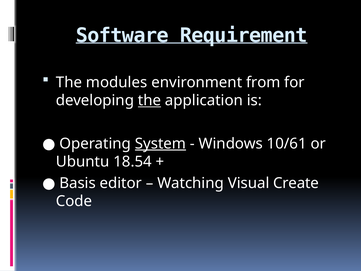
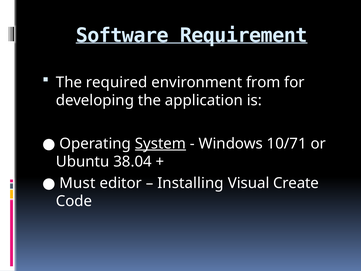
modules: modules -> required (117, 82)
the underline: present -> none (150, 100)
10/61: 10/61 -> 10/71 (287, 143)
18.54: 18.54 -> 38.04 (133, 161)
Basis: Basis -> Must (77, 183)
Watching: Watching -> Installing (190, 183)
